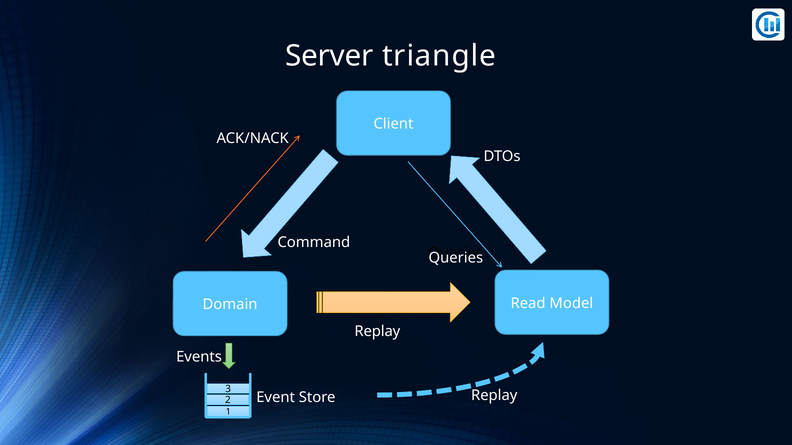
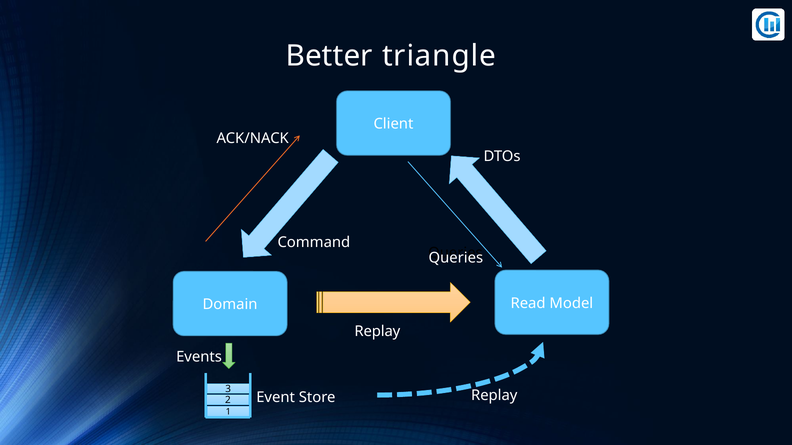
Server: Server -> Better (329, 56)
